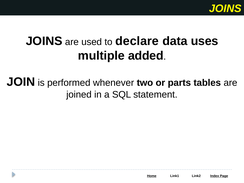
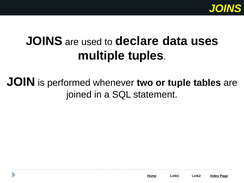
added: added -> tuples (146, 56)
parts: parts -> tuple (179, 83)
